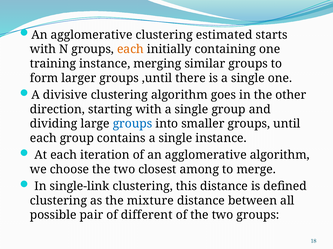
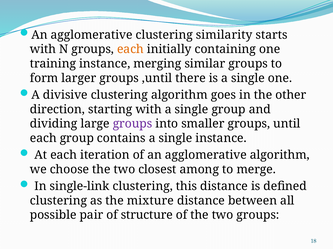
estimated: estimated -> similarity (224, 35)
groups colour: blue -> purple (133, 124)
different: different -> structure (147, 216)
